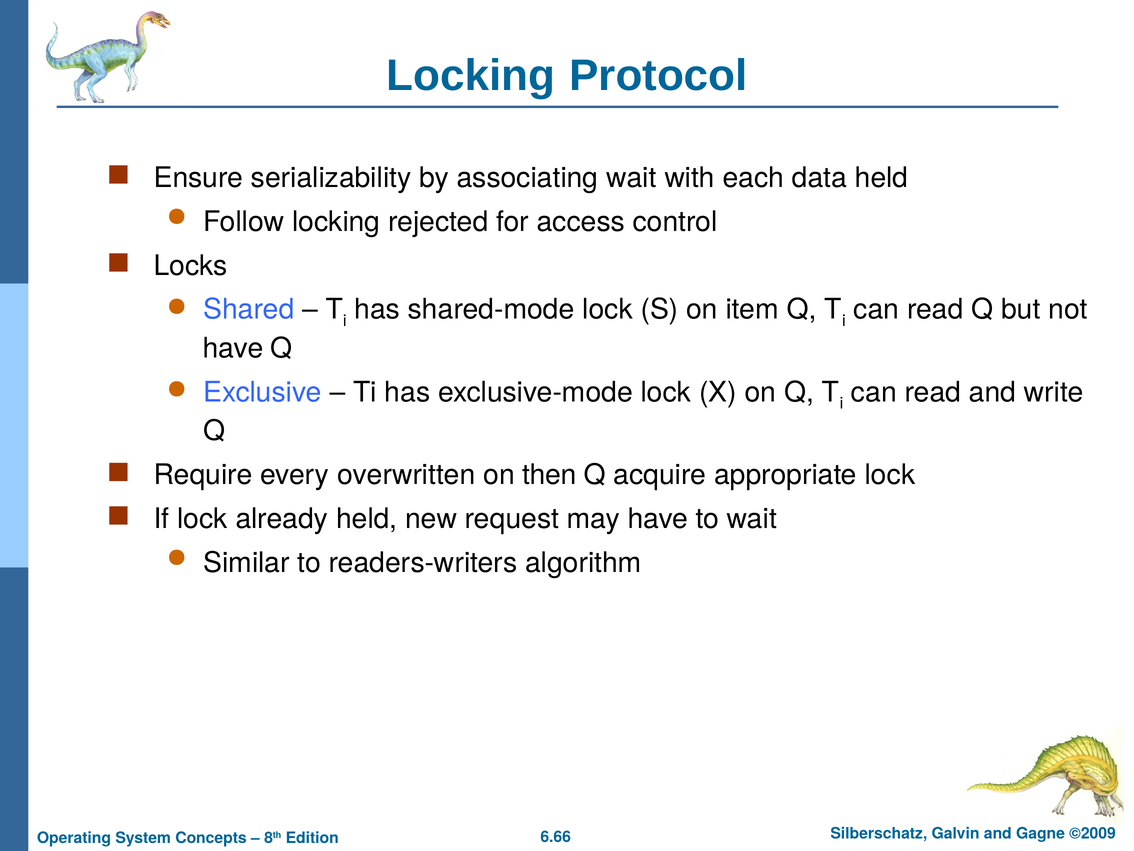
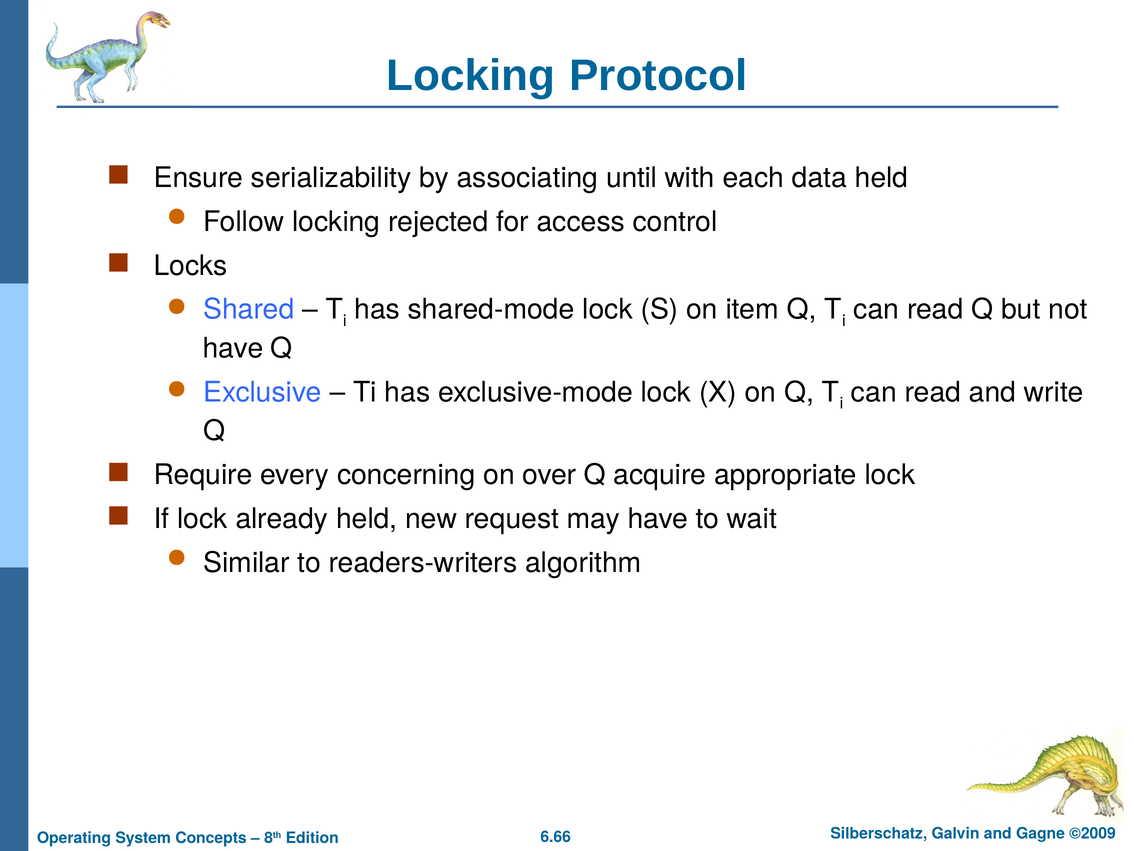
associating wait: wait -> until (632, 178)
overwritten: overwritten -> concerning (406, 475)
then: then -> over (549, 475)
